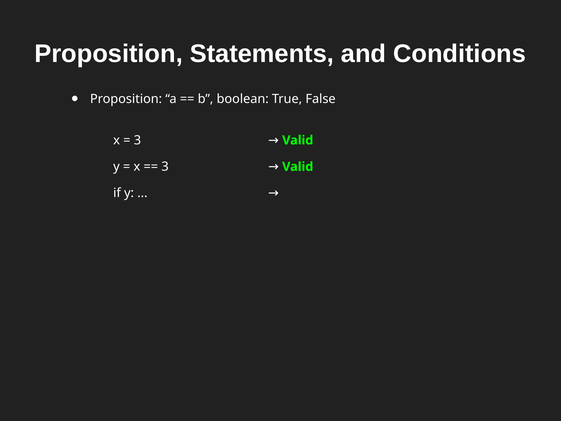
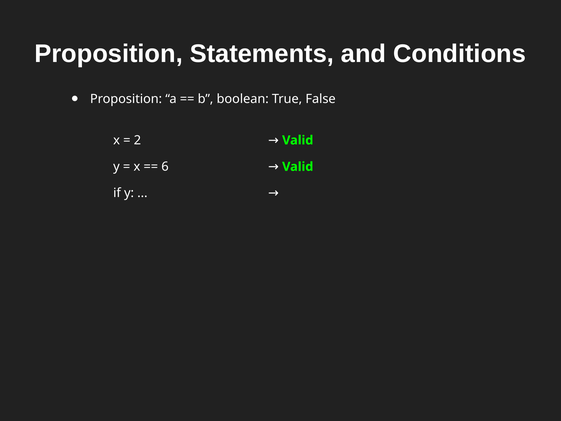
3: 3 -> 2 (137, 140)
3: 3 -> 6 (165, 167)
